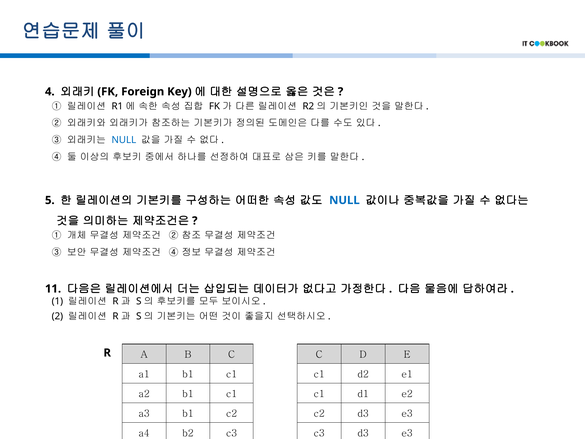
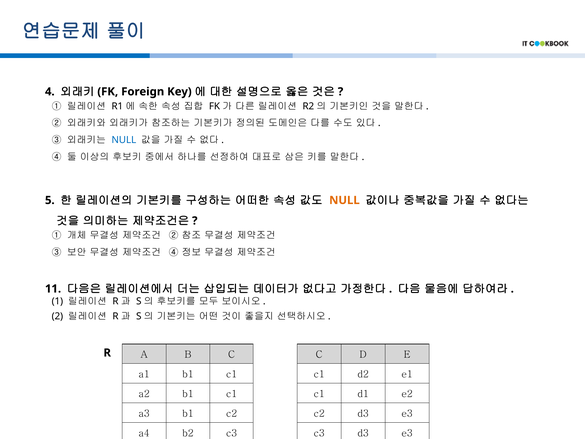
NULL colour: blue -> orange (344, 200)
